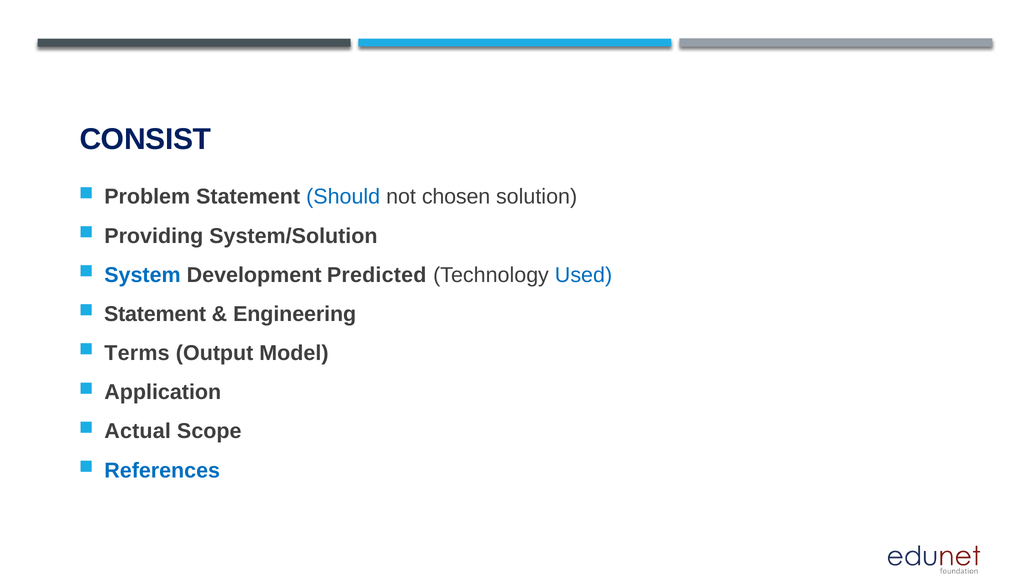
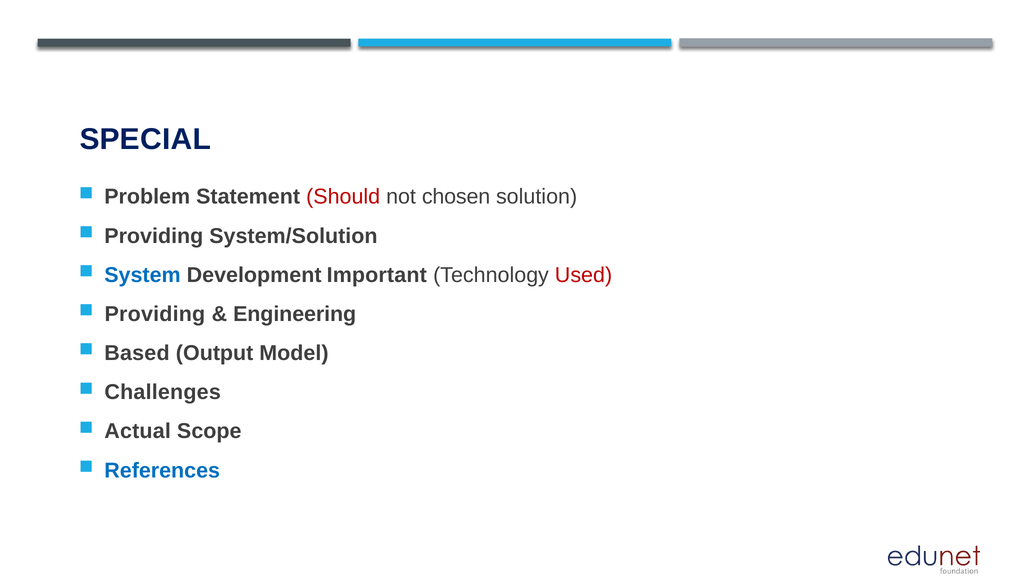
CONSIST: CONSIST -> SPECIAL (145, 139)
Should colour: blue -> red (343, 197)
Predicted: Predicted -> Important (377, 275)
Used colour: blue -> red (584, 275)
Statement: Statement -> Providing (155, 314)
Terms: Terms -> Based (137, 353)
Application: Application -> Challenges (163, 392)
